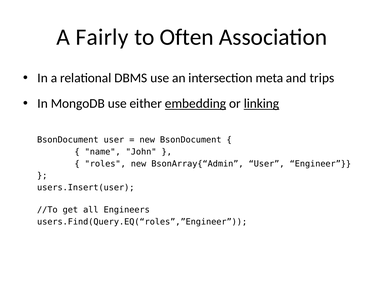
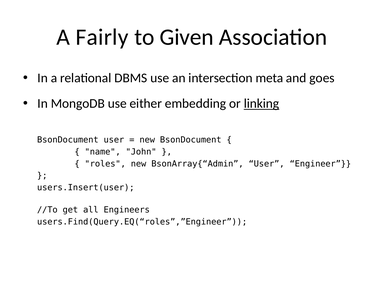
Often: Often -> Given (187, 37)
trips: trips -> goes (322, 78)
embedding underline: present -> none (196, 104)
